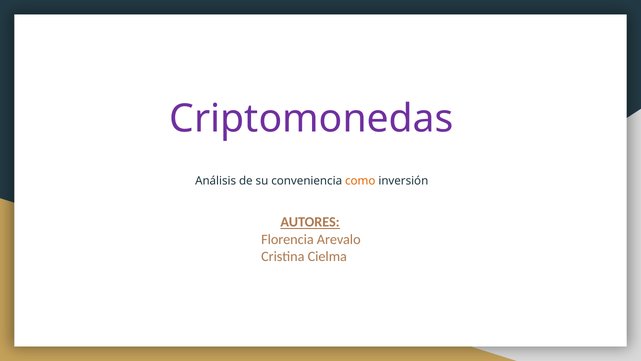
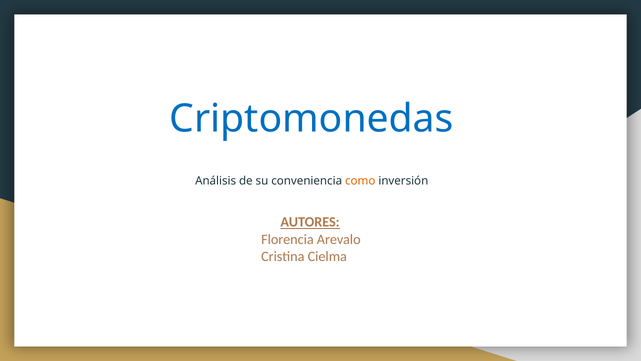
Criptomonedas colour: purple -> blue (312, 119)
